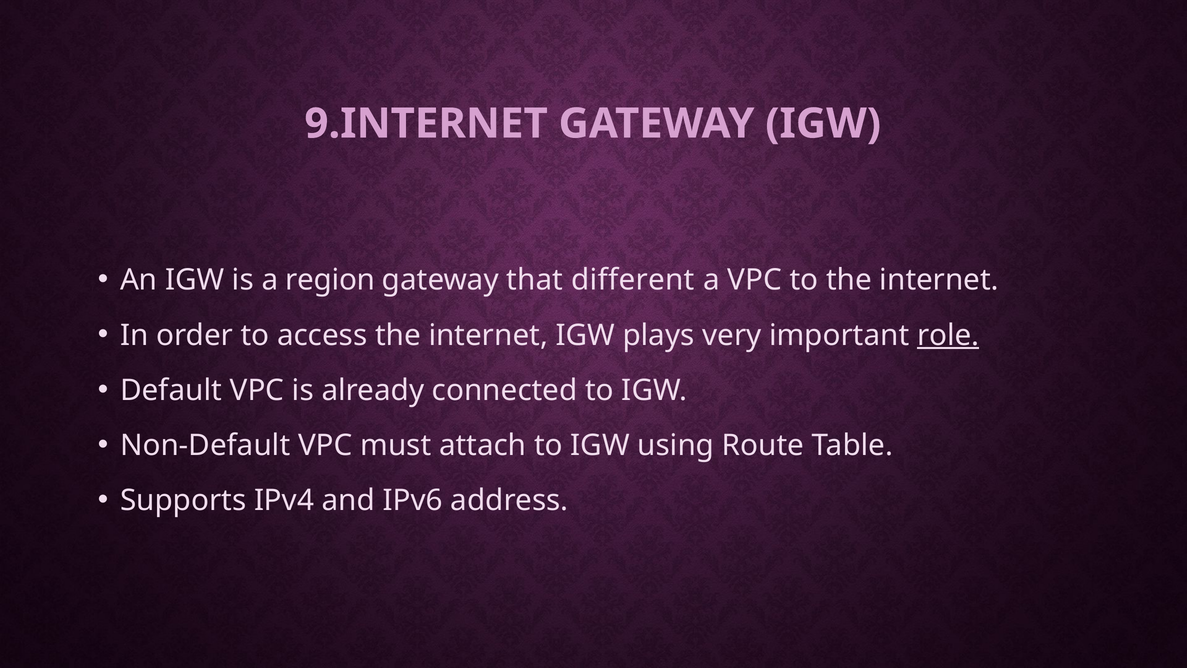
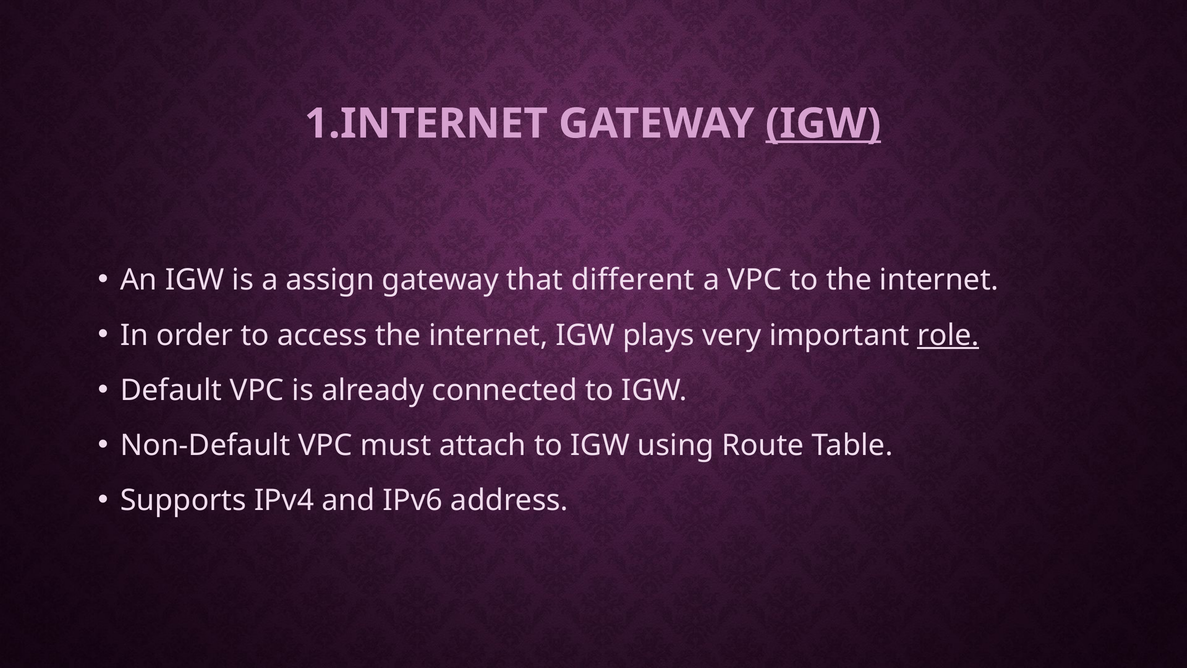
9.INTERNET: 9.INTERNET -> 1.INTERNET (426, 124)
IGW underline: none -> present (823, 124)
region: region -> assign (330, 280)
